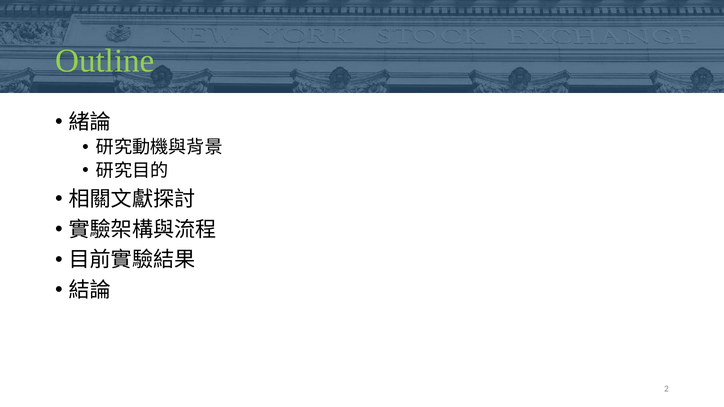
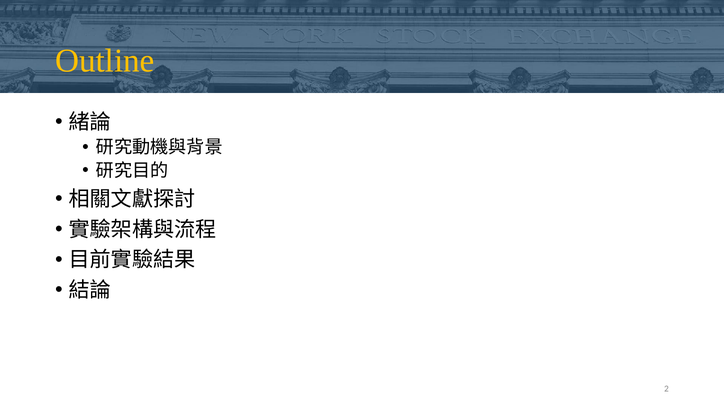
Outline colour: light green -> yellow (105, 61)
